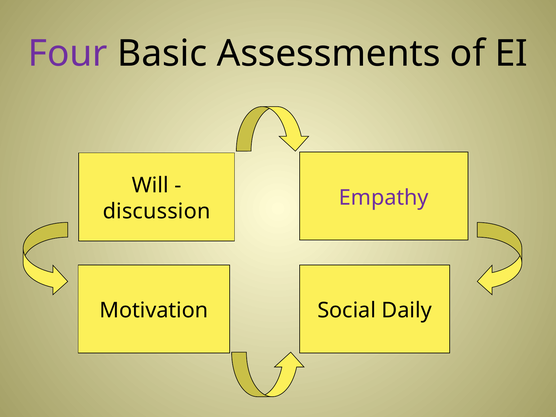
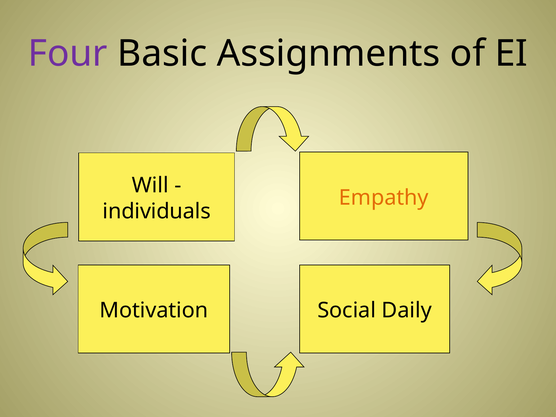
Assessments: Assessments -> Assignments (329, 54)
Empathy colour: purple -> orange (384, 198)
discussion: discussion -> individuals (157, 211)
